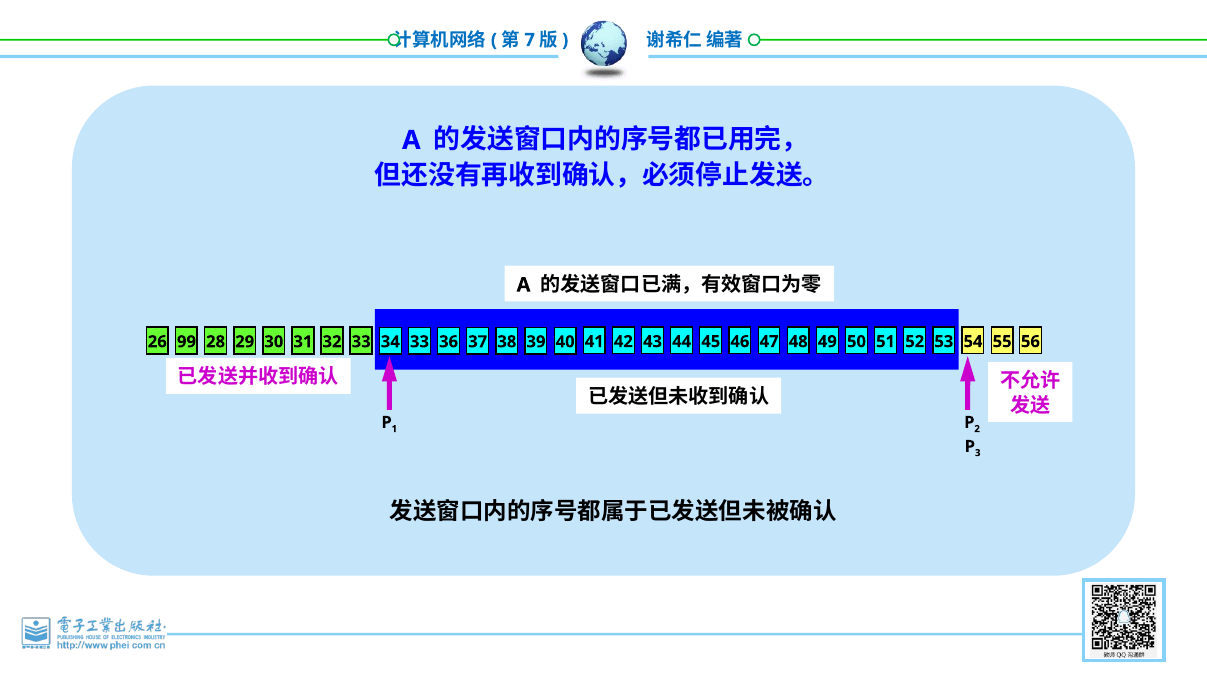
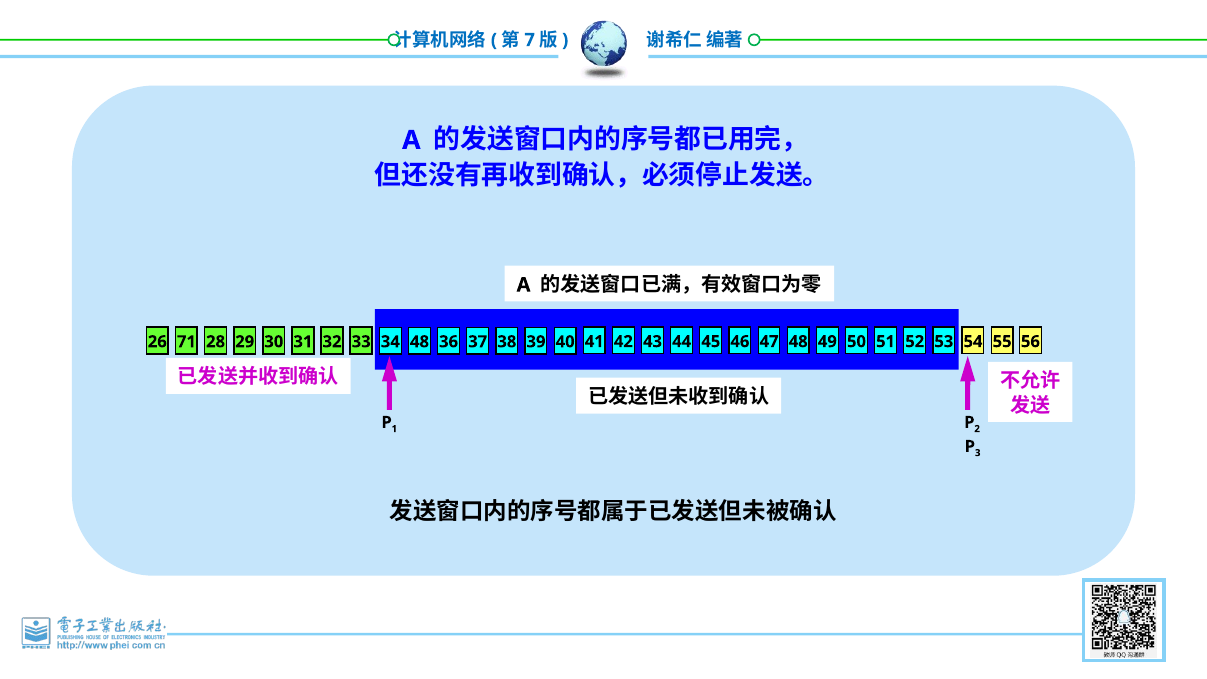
99: 99 -> 71 (186, 342)
34 33: 33 -> 48 (420, 342)
